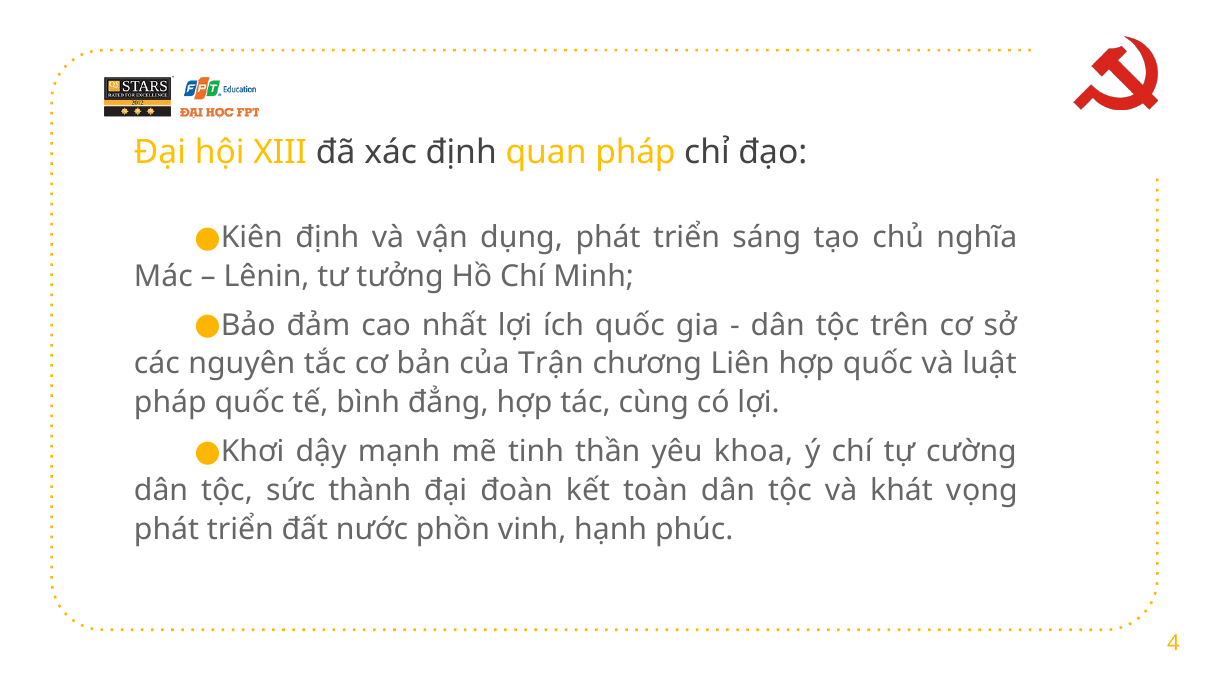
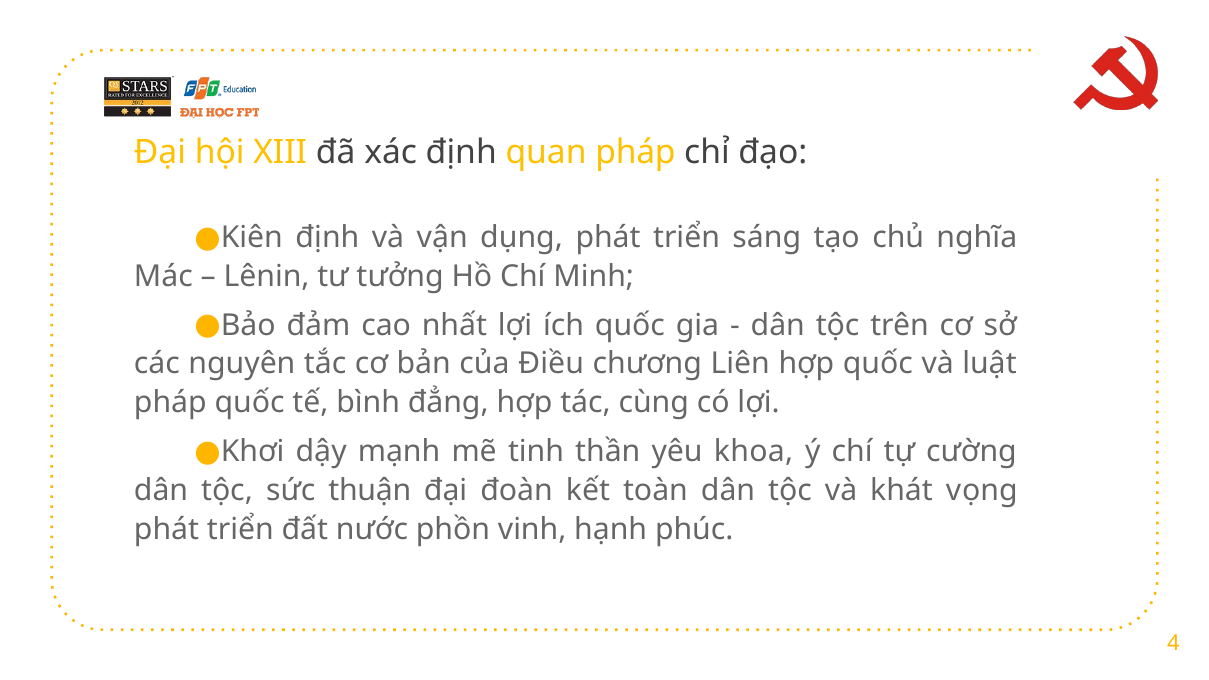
Trận: Trận -> Điều (551, 364)
thành: thành -> thuận (370, 490)
